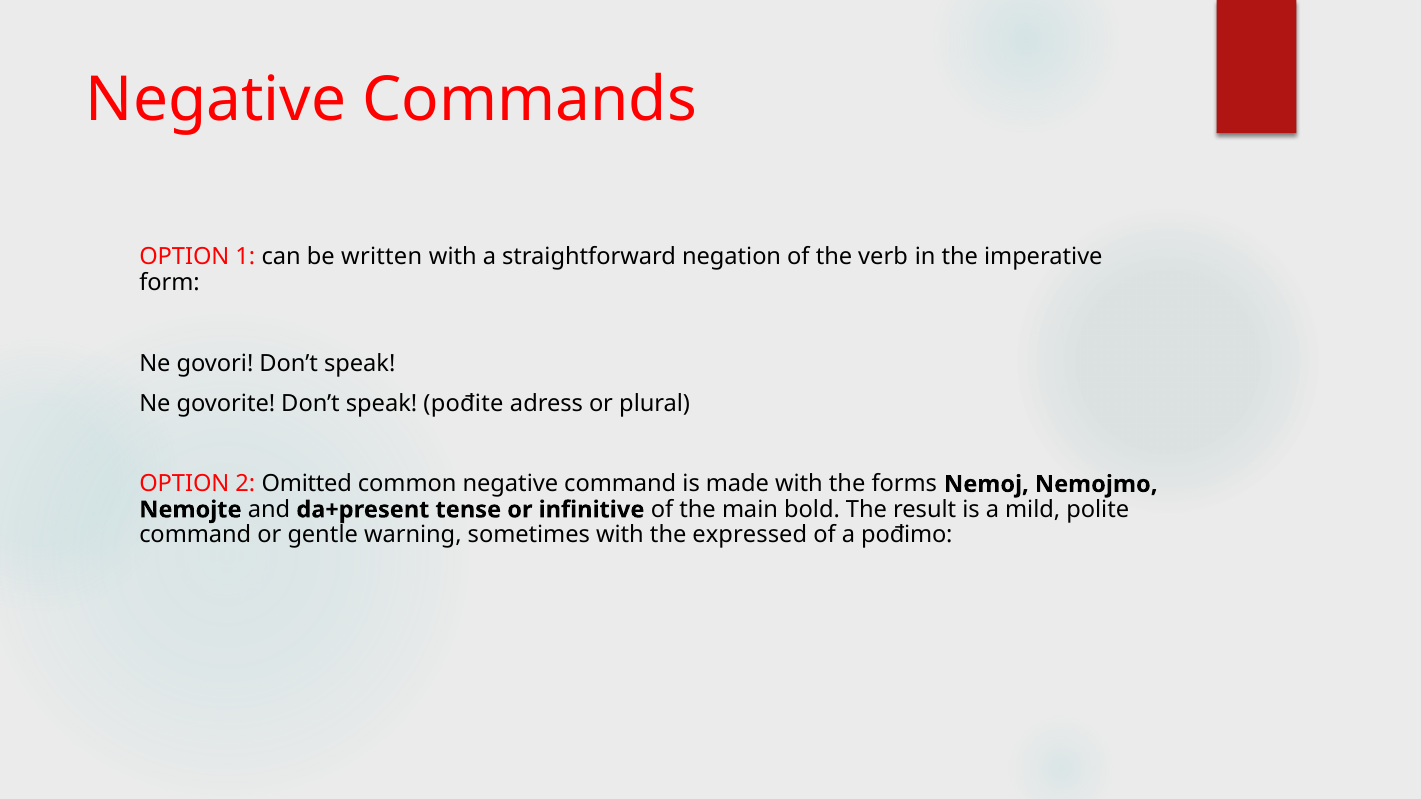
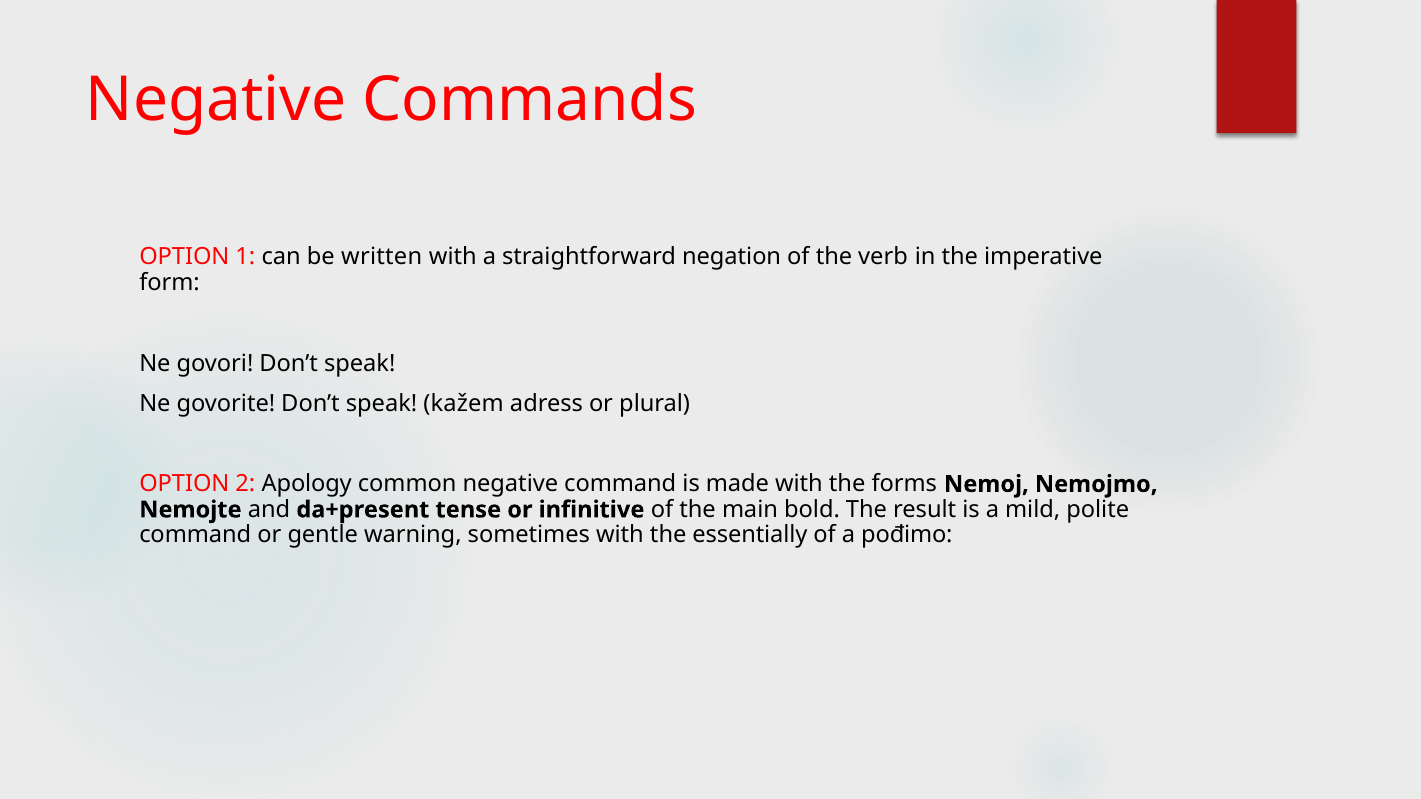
pođite: pođite -> kažem (464, 404)
Omitted: Omitted -> Apology (307, 484)
expressed: expressed -> essentially (750, 535)
